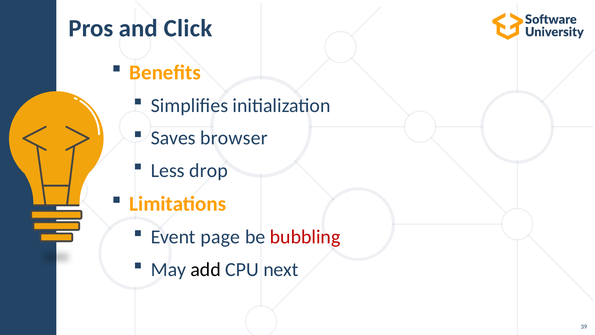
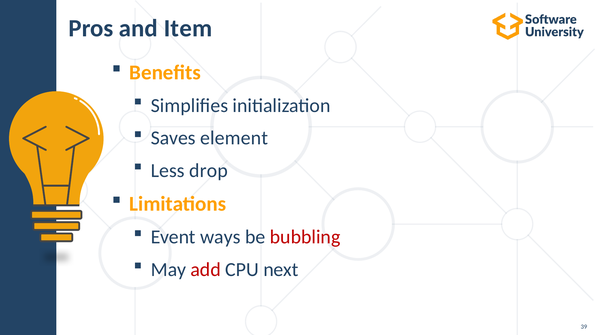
Click: Click -> Item (188, 28)
browser: browser -> element (234, 138)
page: page -> ways (220, 237)
add colour: black -> red (206, 269)
